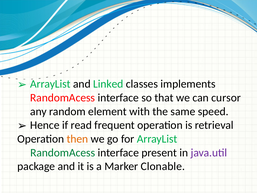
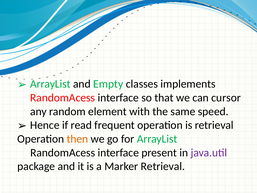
Linked: Linked -> Empty (108, 84)
RandomAcess colour: green -> black (63, 152)
Marker Clonable: Clonable -> Retrieval (163, 166)
